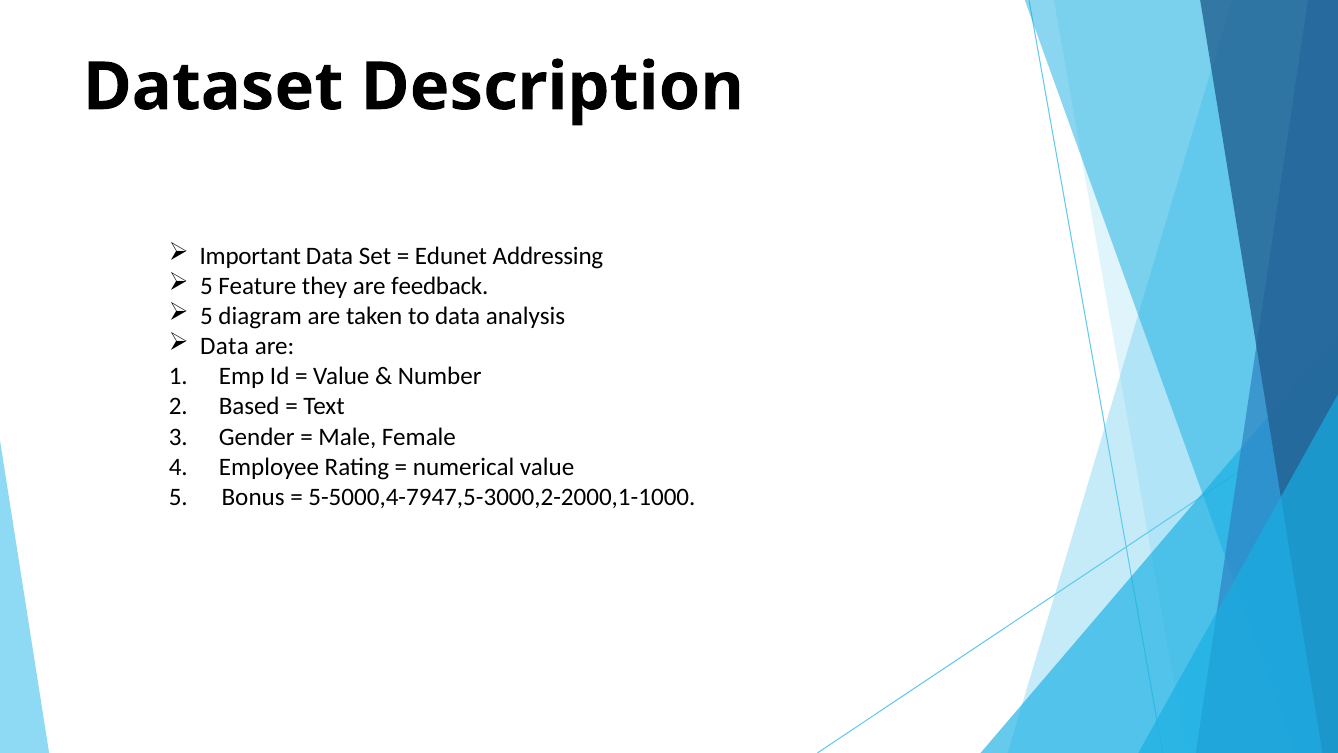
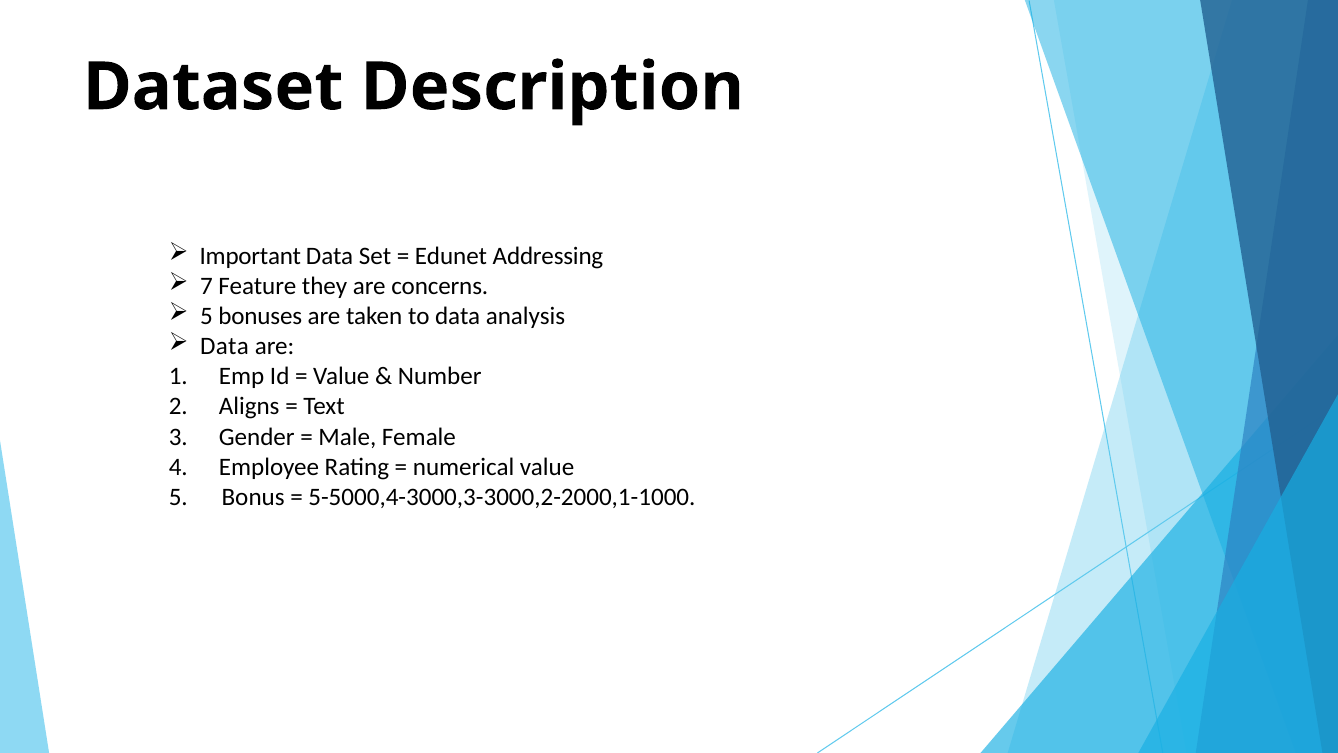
5: 5 -> 7 (206, 286)
feedback: feedback -> concerns (440, 286)
diagram: diagram -> bonuses (260, 316)
Based: Based -> Aligns (249, 406)
5-5000,4-7947,5-3000,2-2000,1-1000: 5-5000,4-7947,5-3000,2-2000,1-1000 -> 5-5000,4-3000,3-3000,2-2000,1-1000 (502, 497)
